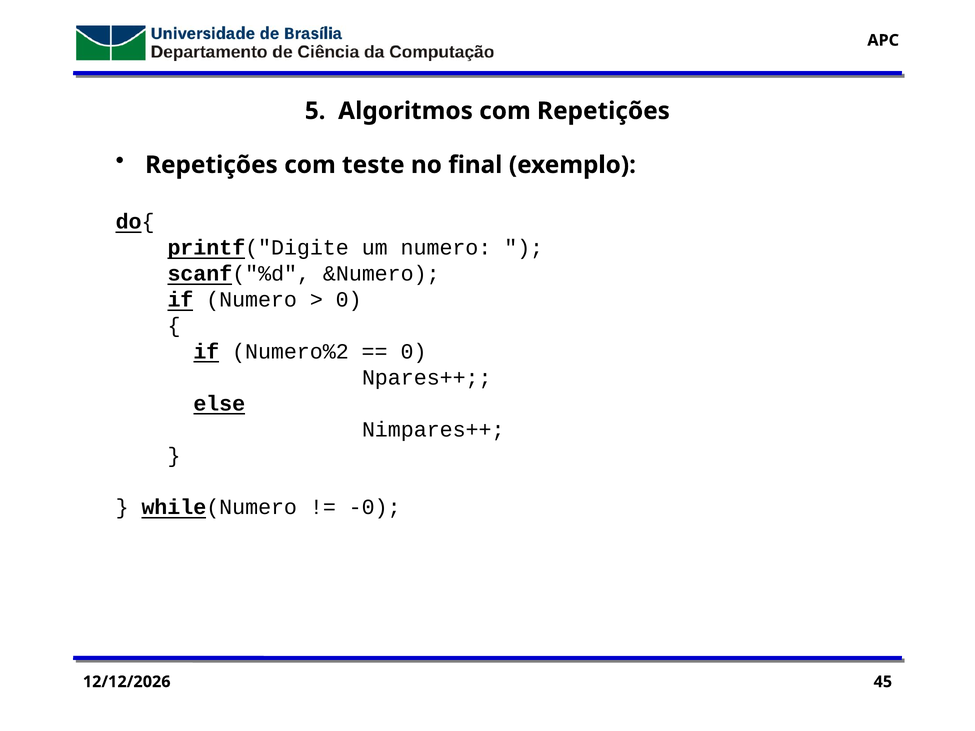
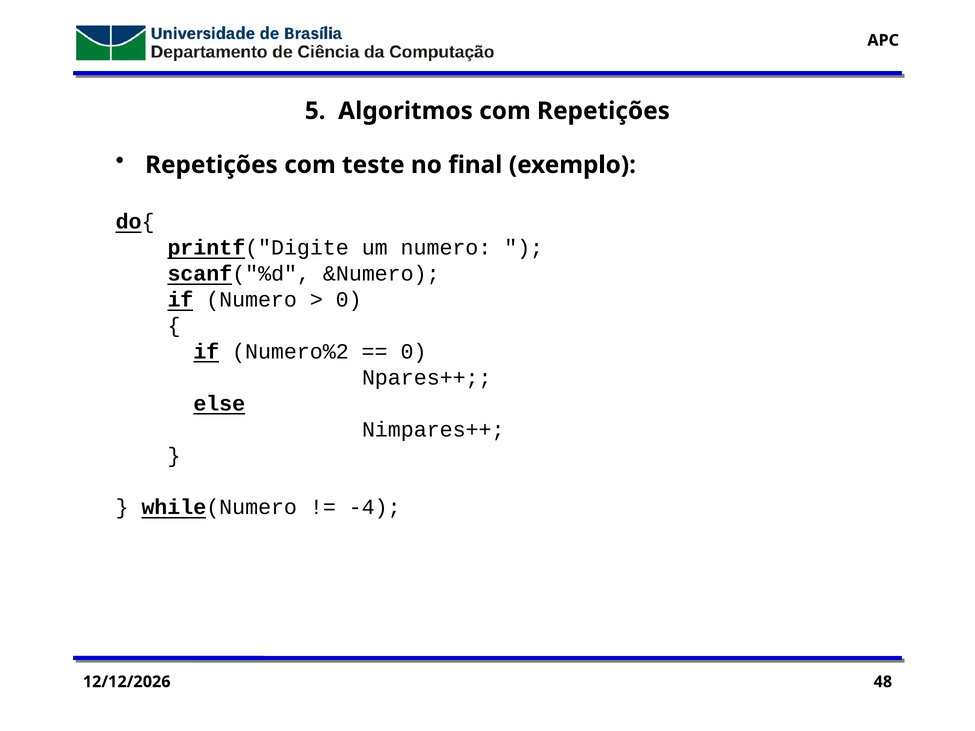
-0: -0 -> -4 (375, 507)
45: 45 -> 48 (883, 682)
